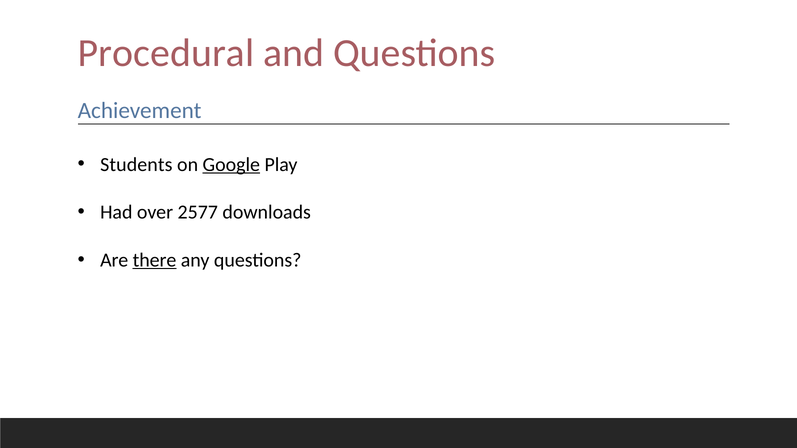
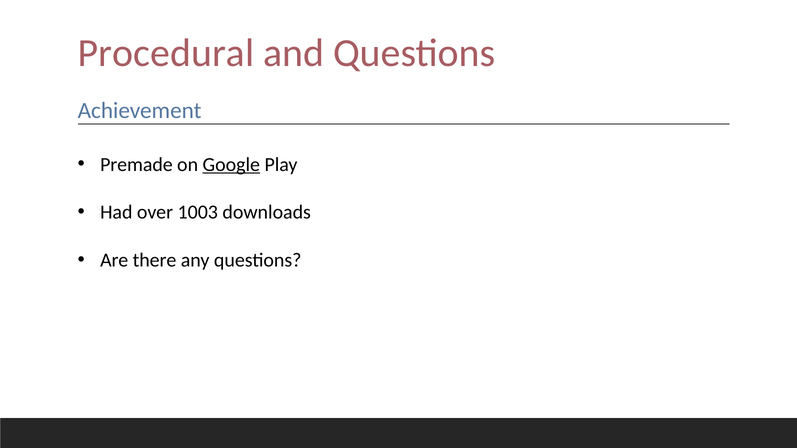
Students: Students -> Premade (136, 165)
2577: 2577 -> 1003 (198, 212)
there underline: present -> none (155, 260)
